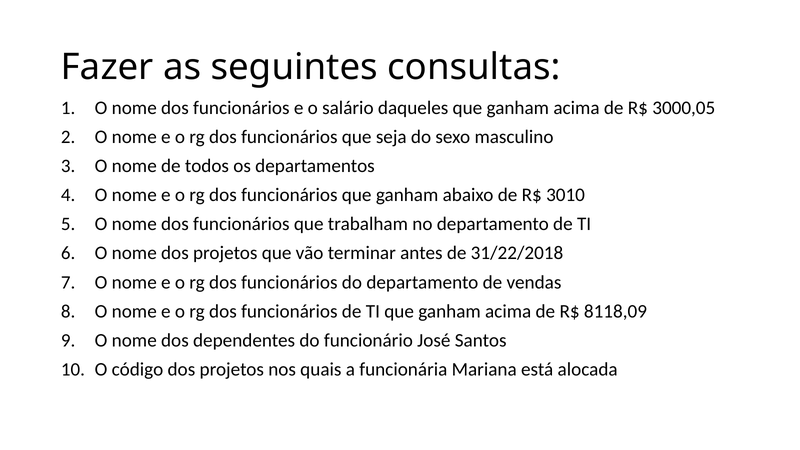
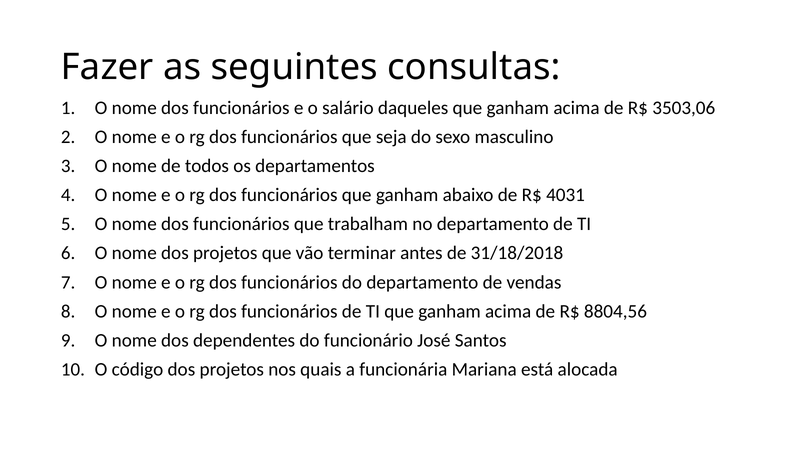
3000,05: 3000,05 -> 3503,06 (684, 108)
3010: 3010 -> 4031 (566, 195)
31/22/2018: 31/22/2018 -> 31/18/2018 (517, 253)
8118,09: 8118,09 -> 8804,56 (615, 311)
